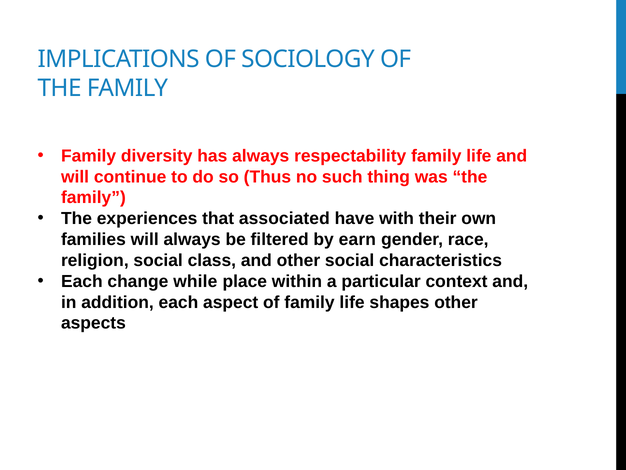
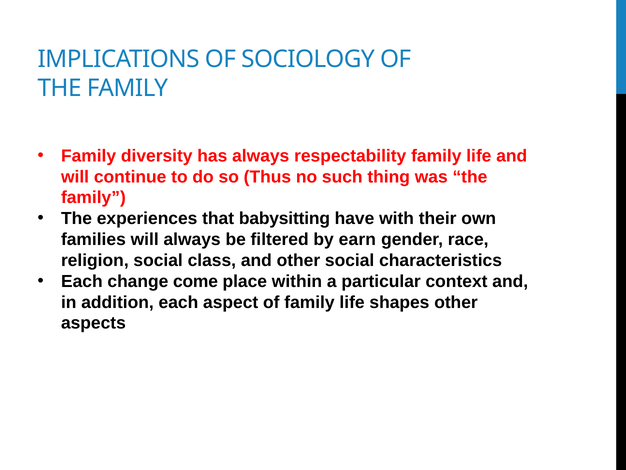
associated: associated -> babysitting (284, 218)
while: while -> come (195, 281)
